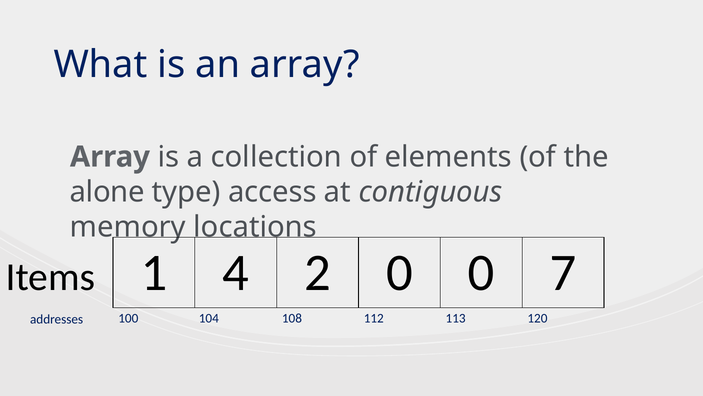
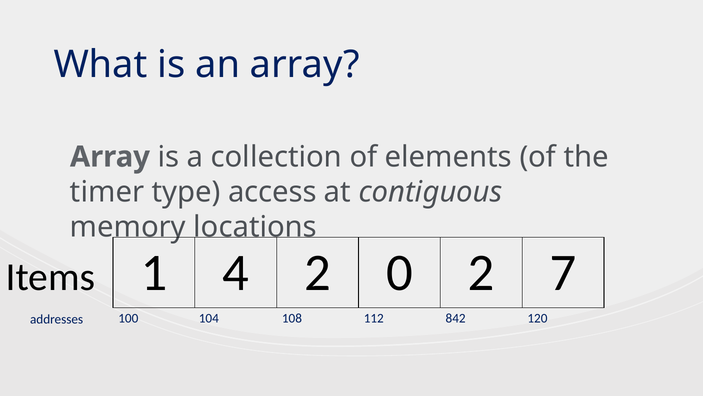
alone: alone -> timer (107, 192)
0 0: 0 -> 2 (481, 272)
113: 113 -> 842 (456, 318)
